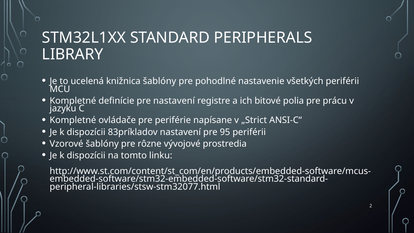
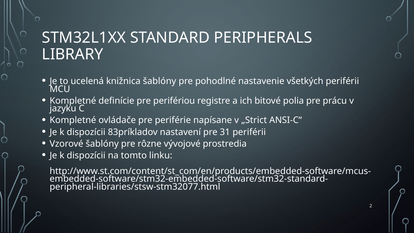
pre nastavení: nastavení -> perifériou (174, 101)
95: 95 -> 31 (225, 132)
